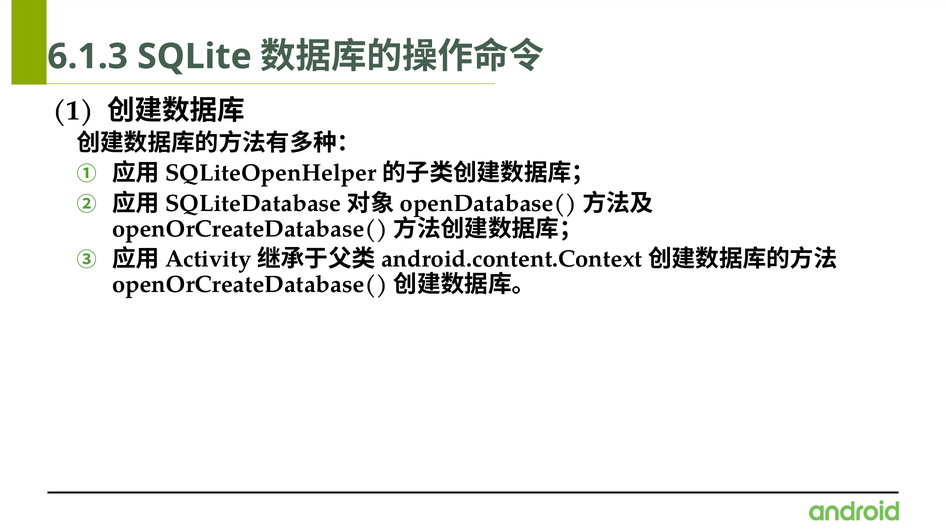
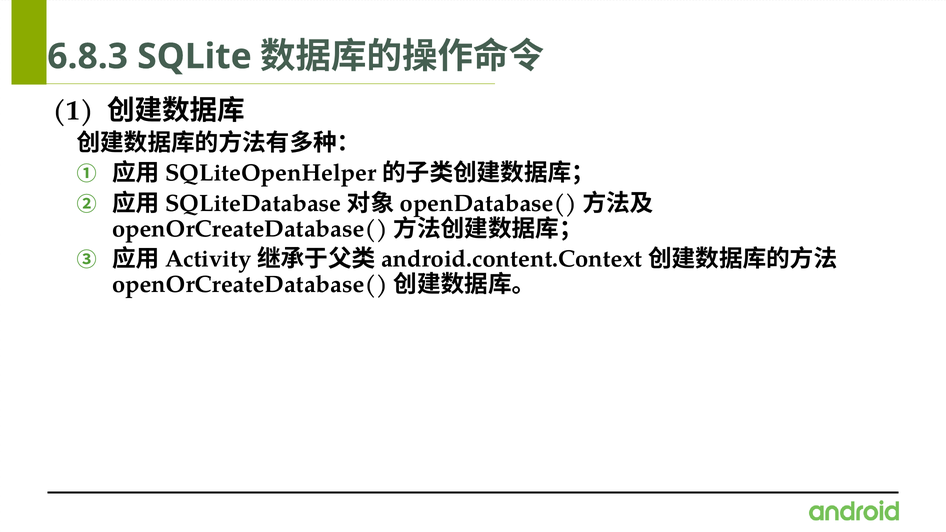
6.1.3: 6.1.3 -> 6.8.3 (88, 57)
